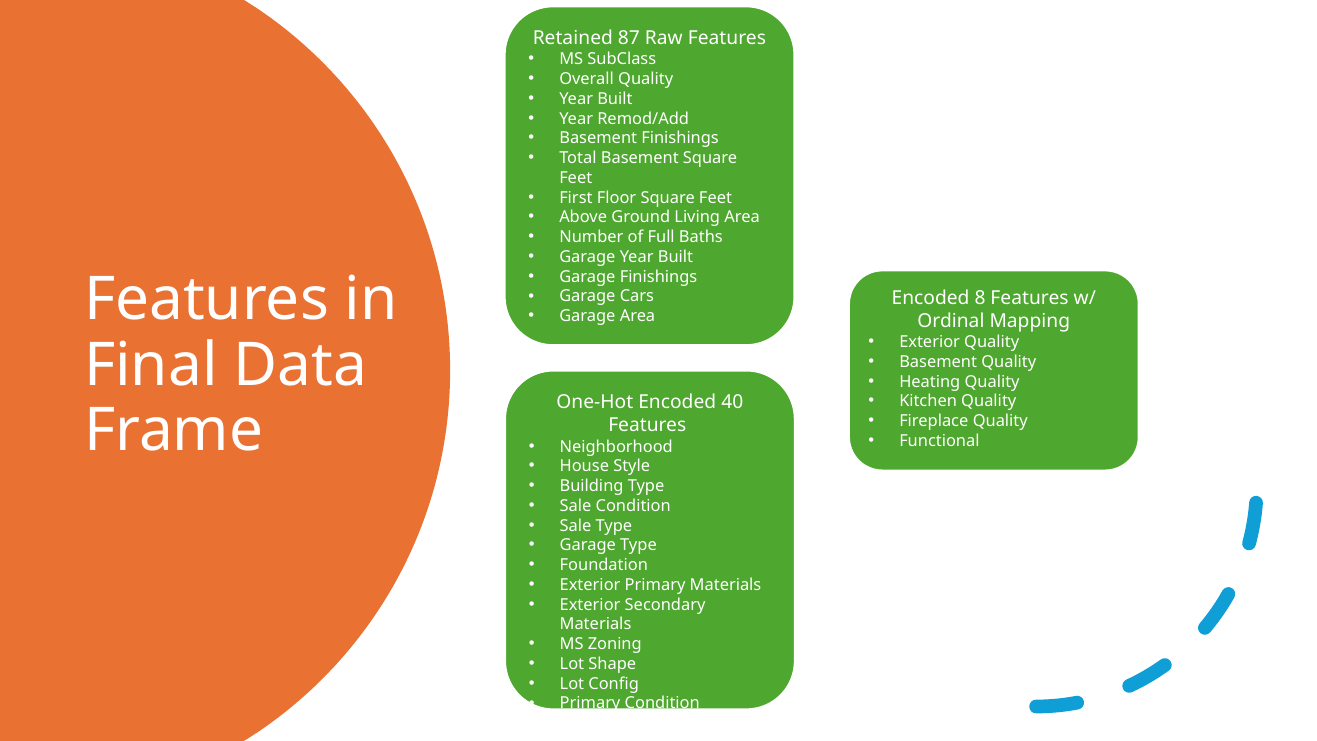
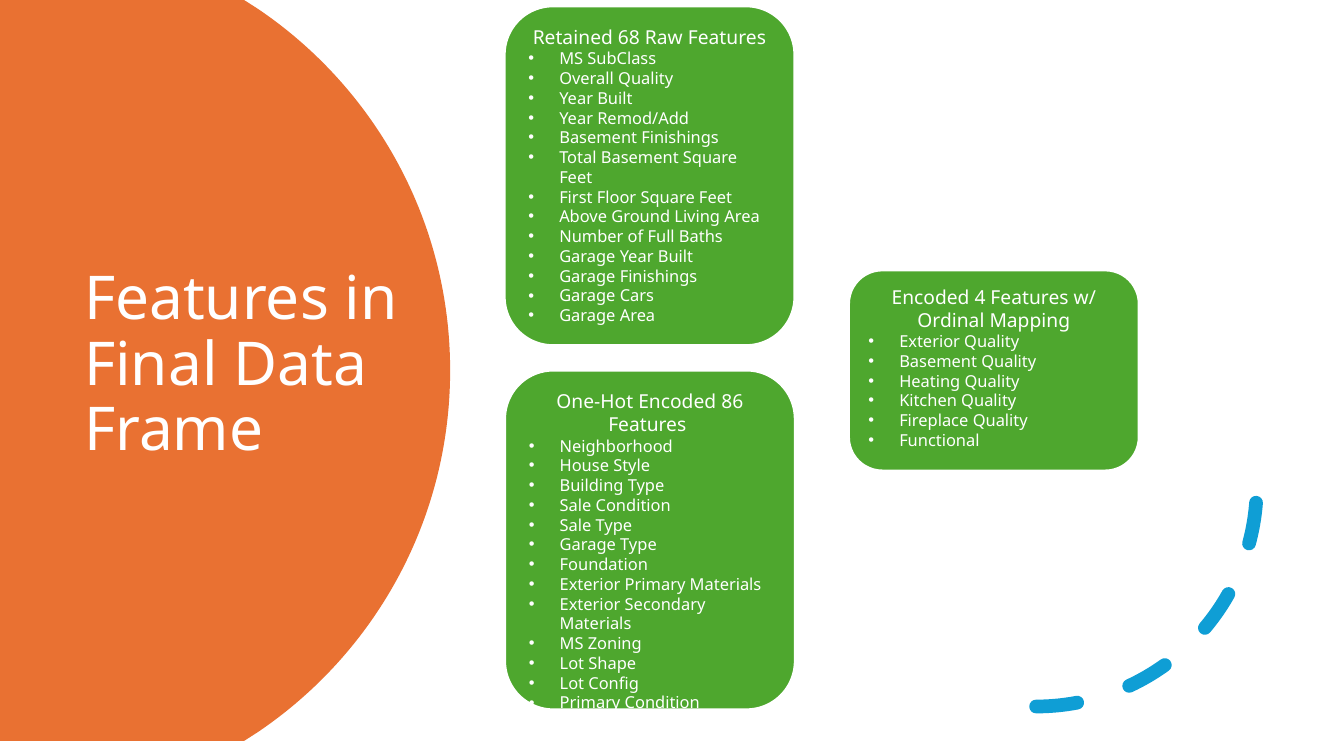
87: 87 -> 68 (629, 38)
8: 8 -> 4 (980, 298)
40: 40 -> 86 (732, 402)
